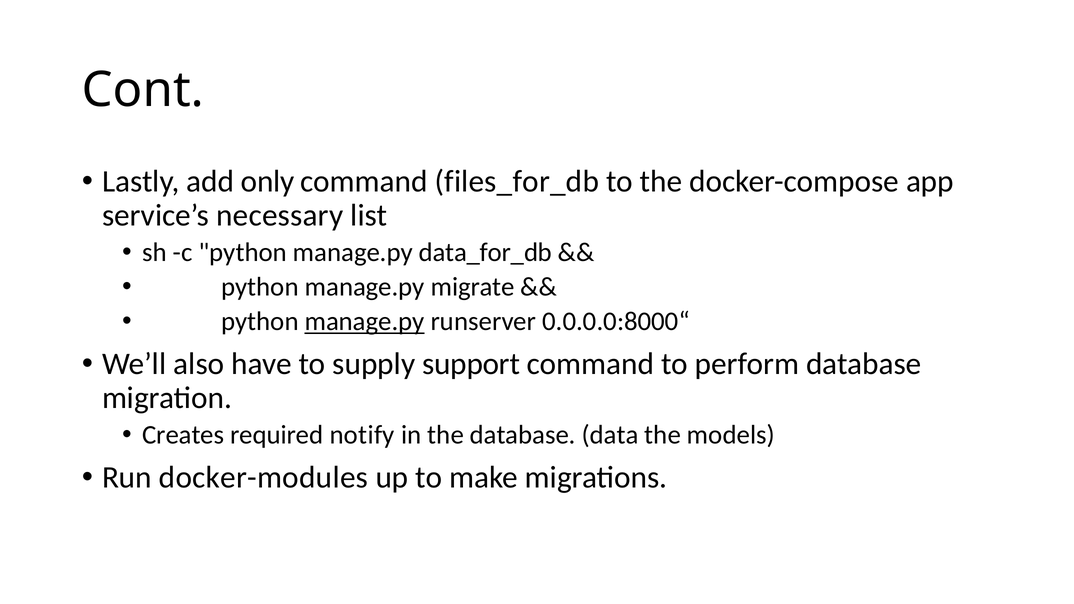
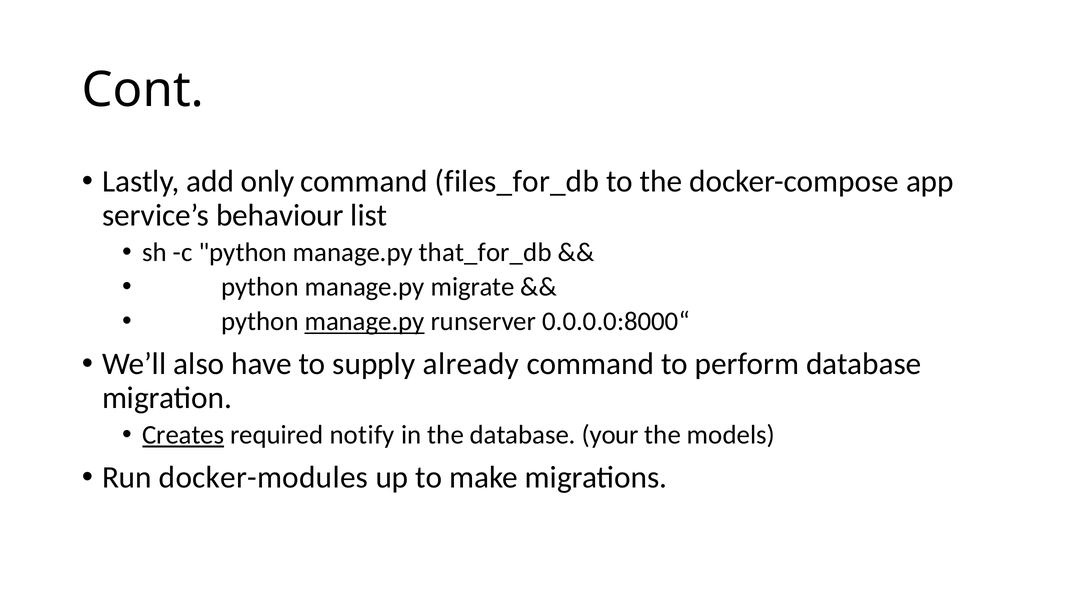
necessary: necessary -> behaviour (280, 215)
data_for_db: data_for_db -> that_for_db (485, 252)
support: support -> already (471, 364)
Creates underline: none -> present (183, 435)
data: data -> your (610, 435)
